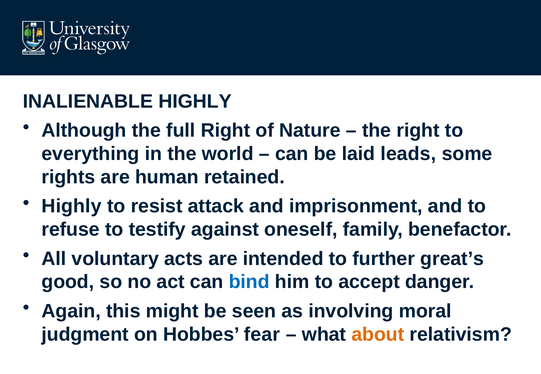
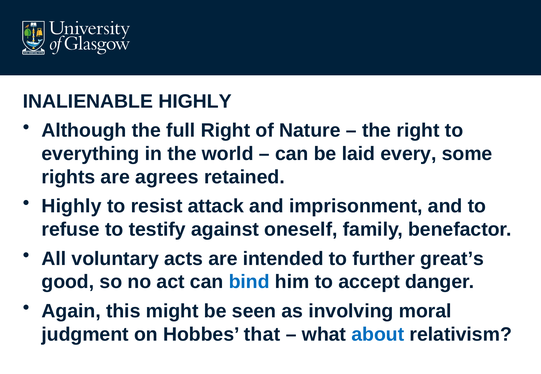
leads: leads -> every (408, 154)
human: human -> agrees (167, 177)
fear: fear -> that (262, 335)
about colour: orange -> blue (378, 335)
